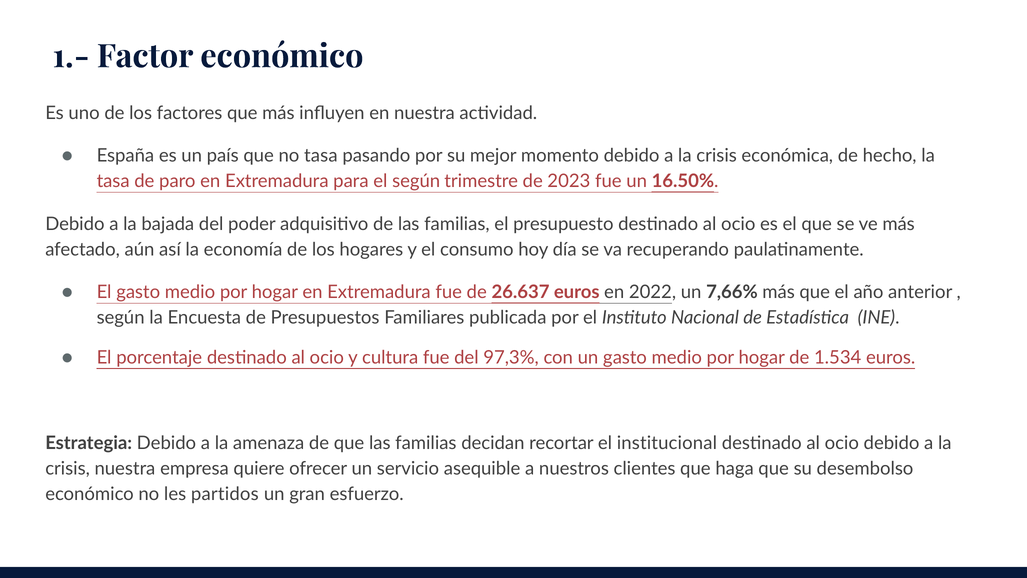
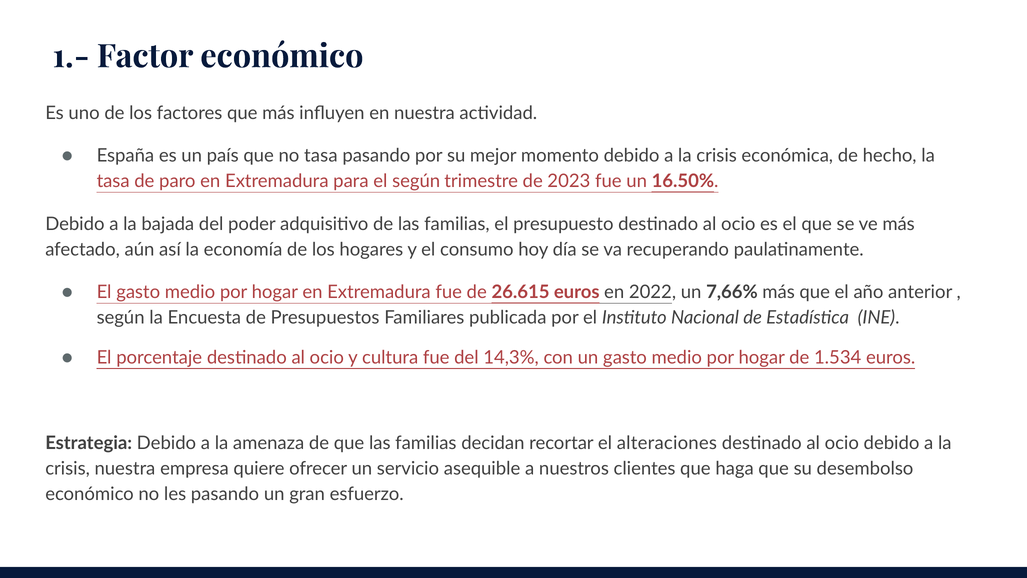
26.637: 26.637 -> 26.615 (521, 292)
97,3%: 97,3% -> 14,3% (511, 357)
institucional: institucional -> alteraciones (667, 443)
les partidos: partidos -> pasando (225, 494)
